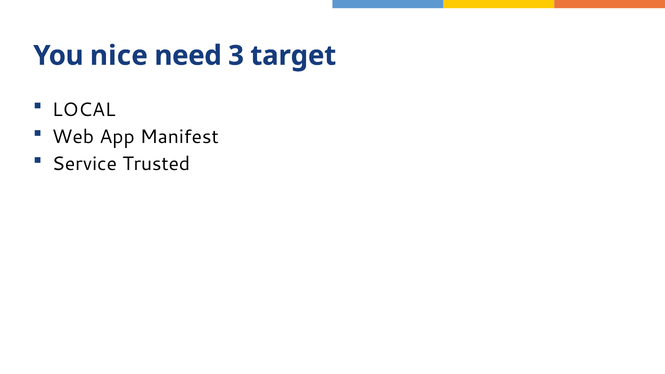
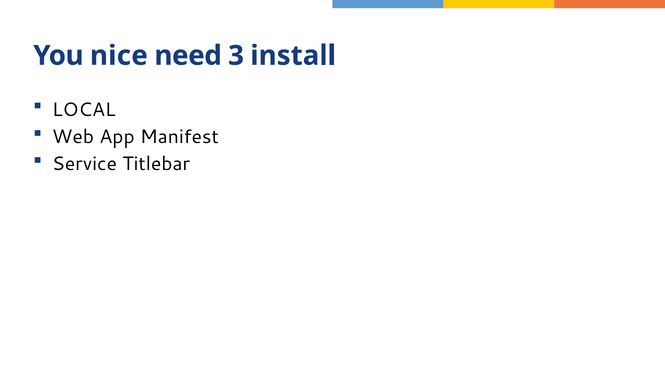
target: target -> install (293, 56)
Trusted: Trusted -> Titlebar (156, 164)
